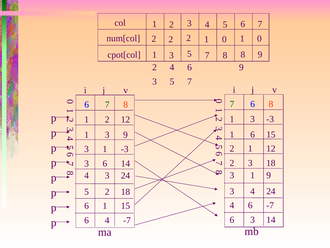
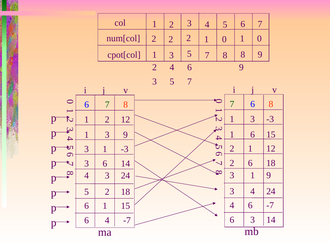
3: 3 -> 6 (250, 163)
